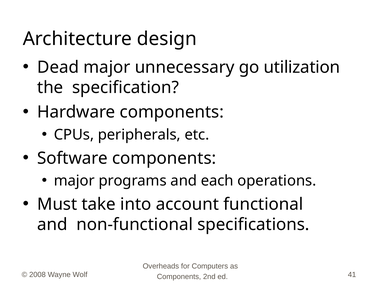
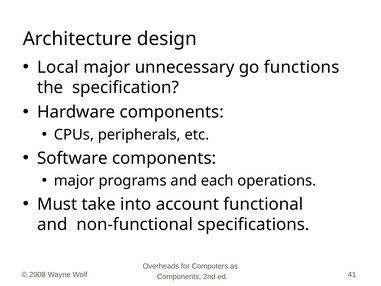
Dead: Dead -> Local (58, 67)
utilization: utilization -> functions (302, 67)
